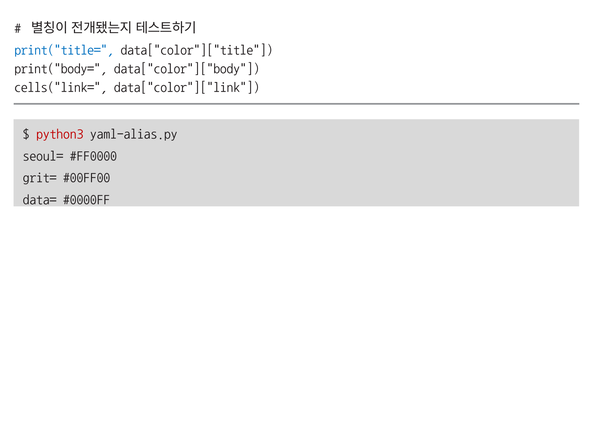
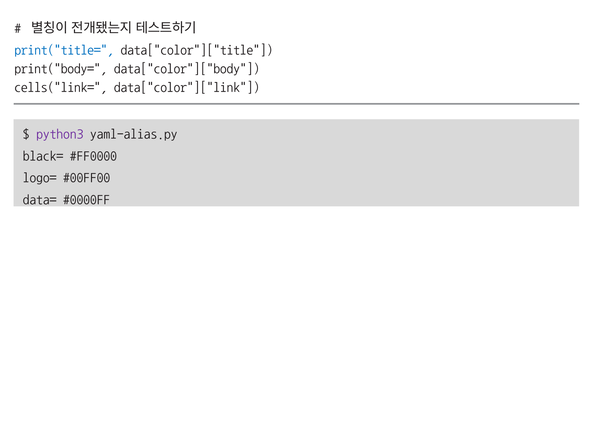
python3 colour: red -> purple (60, 134)
seoul=: seoul= -> black= (43, 156)
grit=: grit= -> logo= (40, 177)
